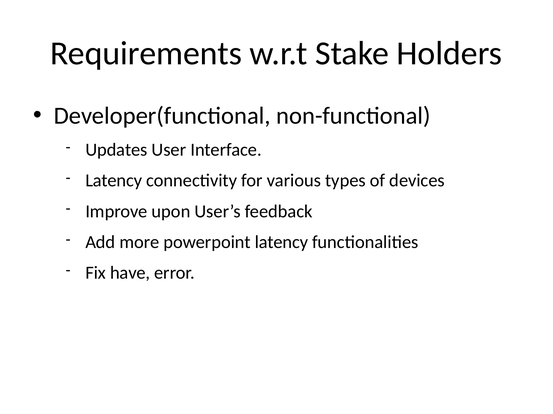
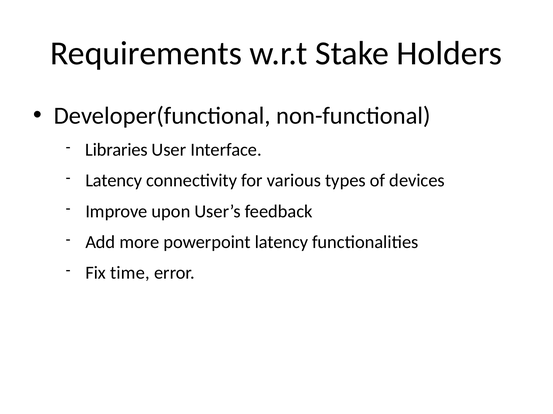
Updates: Updates -> Libraries (116, 150)
have: have -> time (130, 273)
